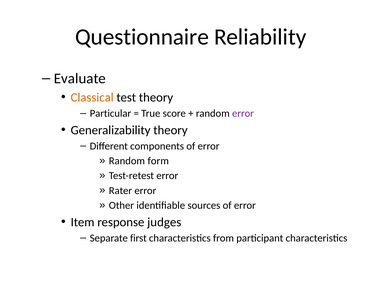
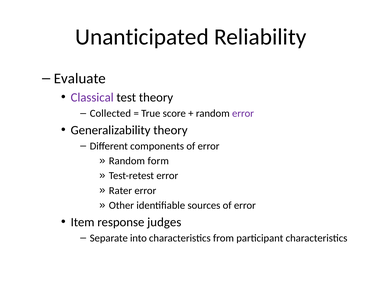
Questionnaire: Questionnaire -> Unanticipated (142, 37)
Classical colour: orange -> purple (92, 98)
Particular: Particular -> Collected (110, 114)
first: first -> into (138, 238)
